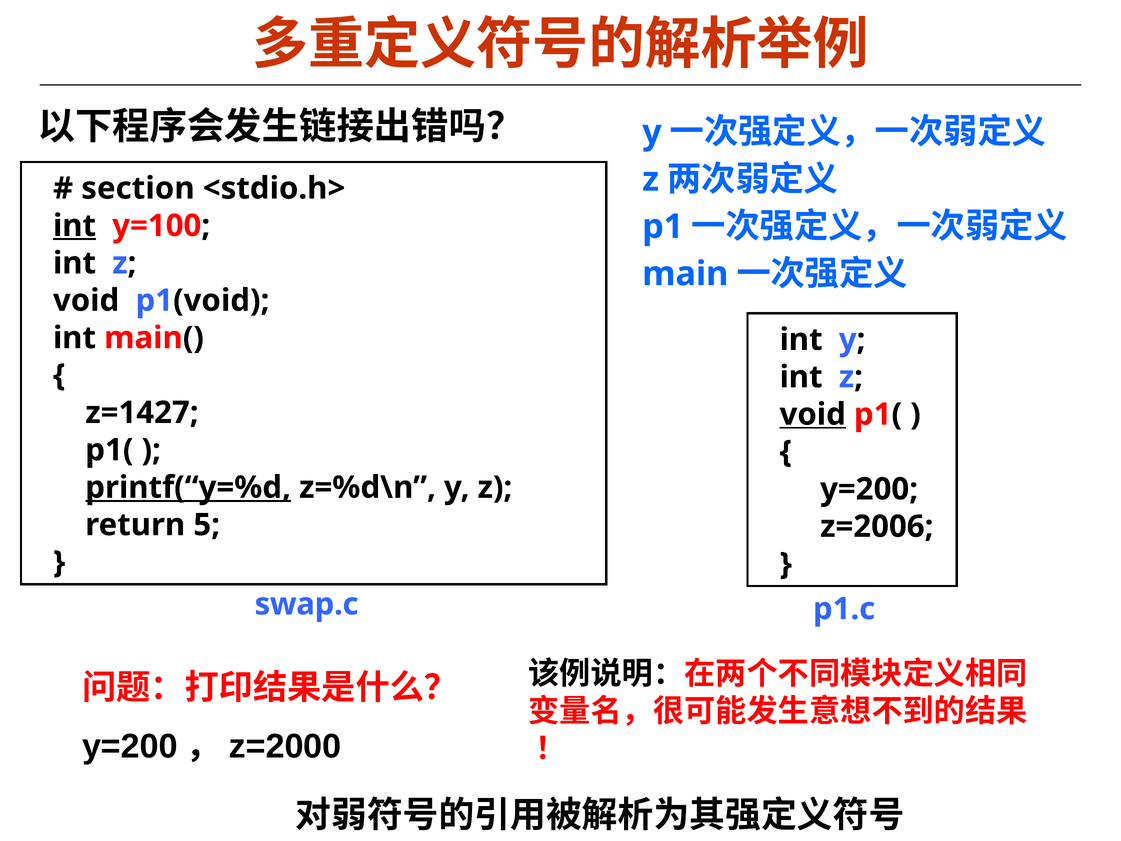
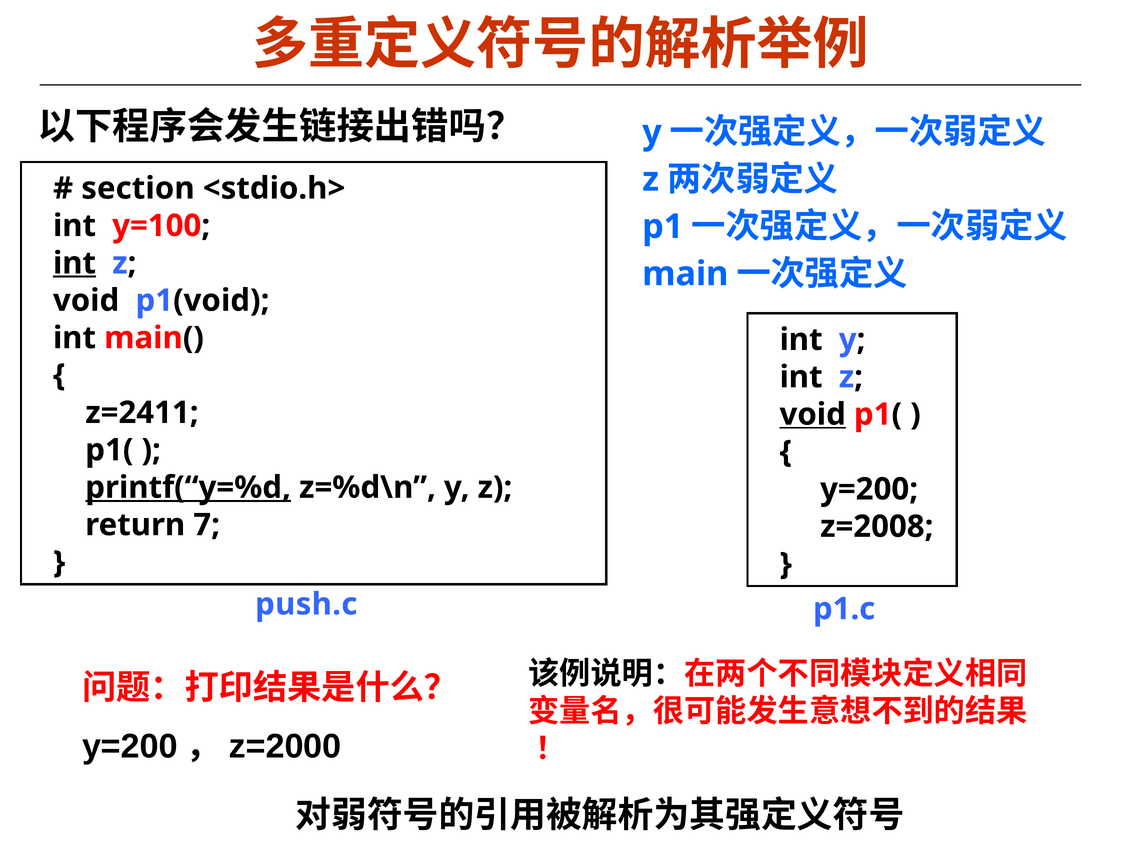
int underline: present -> none (75, 226)
int underline: none -> present (75, 263)
z=1427: z=1427 -> z=2411 (142, 413)
5: 5 -> 7 (207, 525)
z=2006: z=2006 -> z=2008 (877, 526)
swap.c: swap.c -> push.c (306, 604)
